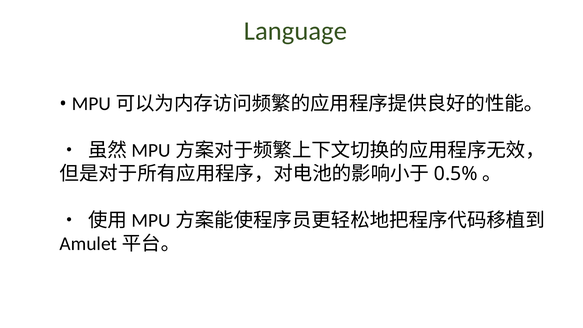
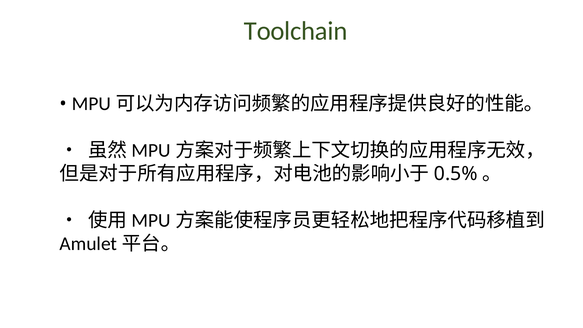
Language: Language -> Toolchain (296, 31)
